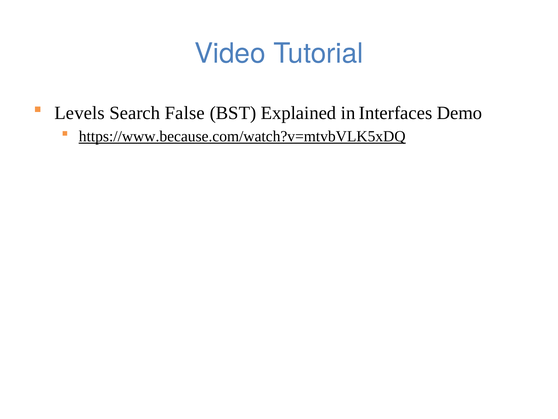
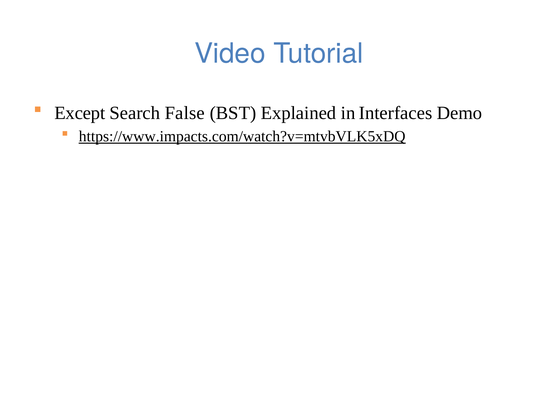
Levels: Levels -> Except (80, 113)
https://www.because.com/watch?v=mtvbVLK5xDQ: https://www.because.com/watch?v=mtvbVLK5xDQ -> https://www.impacts.com/watch?v=mtvbVLK5xDQ (242, 136)
